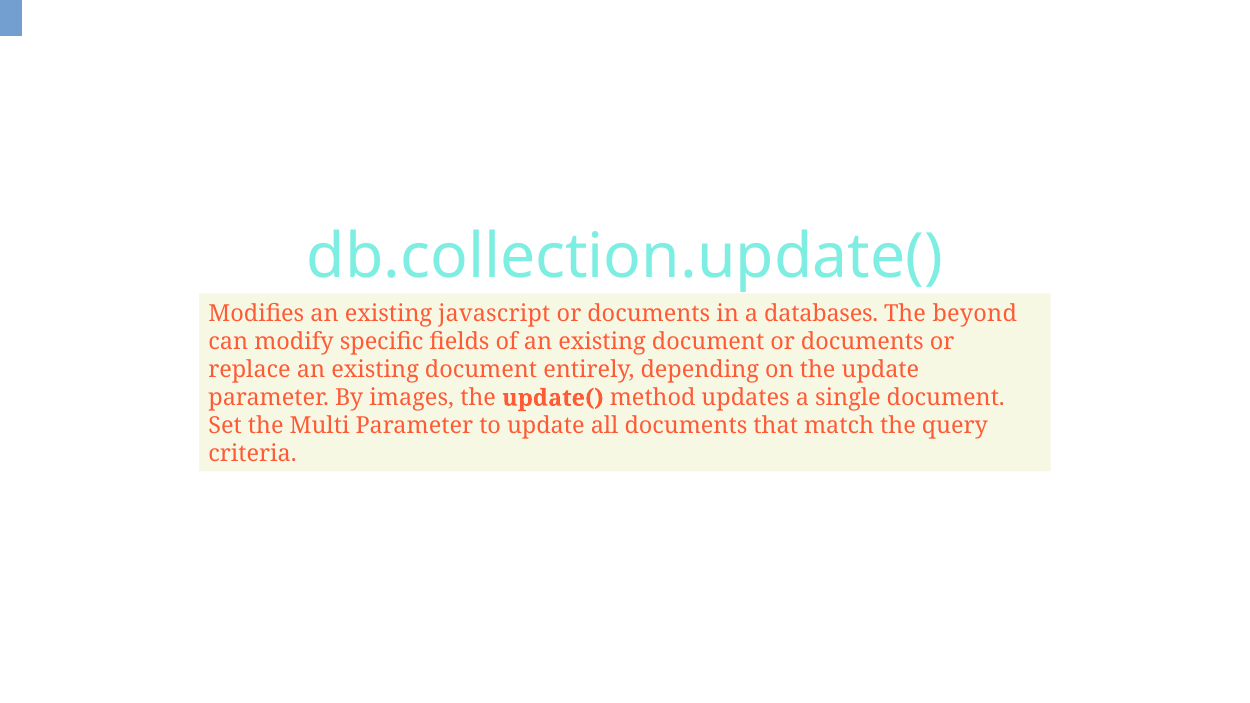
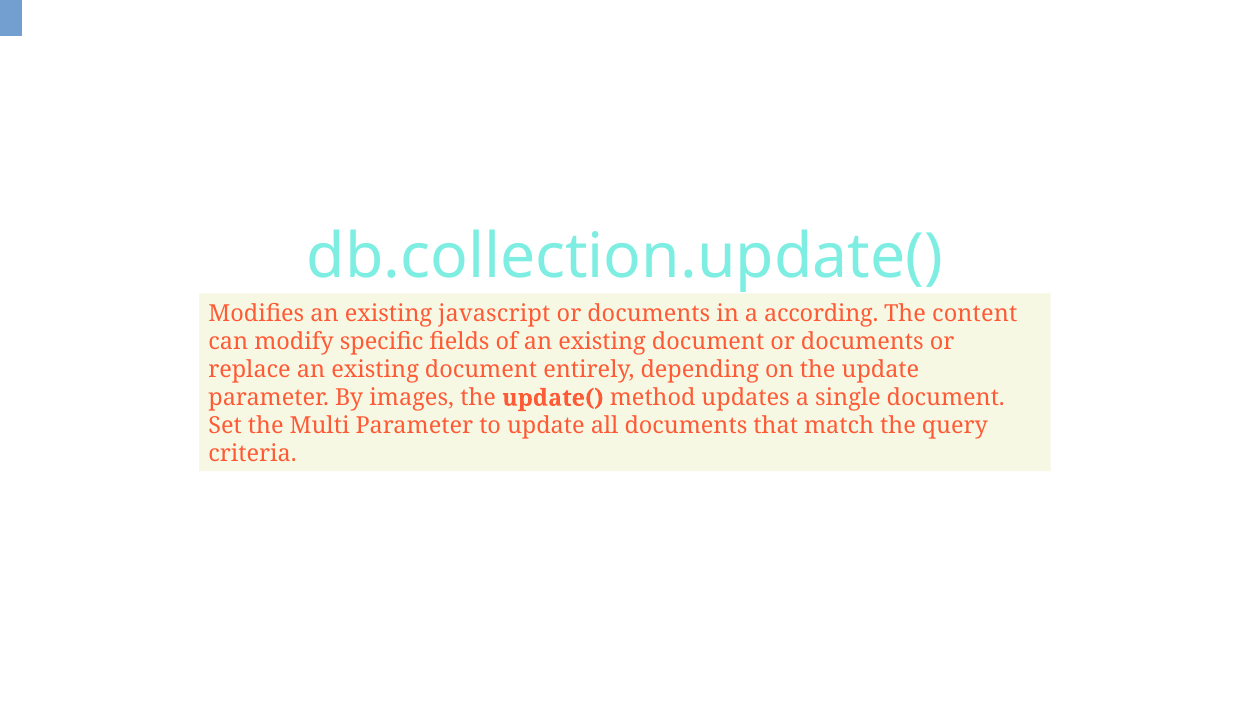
databases: databases -> according (821, 314)
beyond: beyond -> content (975, 314)
